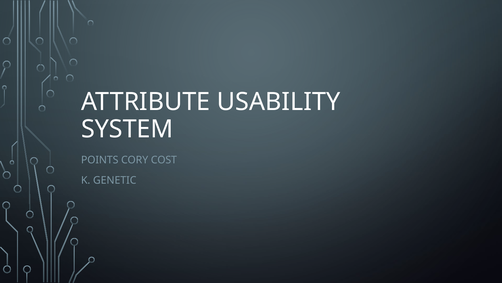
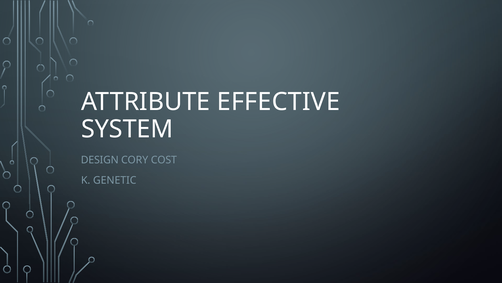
USABILITY: USABILITY -> EFFECTIVE (278, 102)
POINTS: POINTS -> DESIGN (100, 160)
